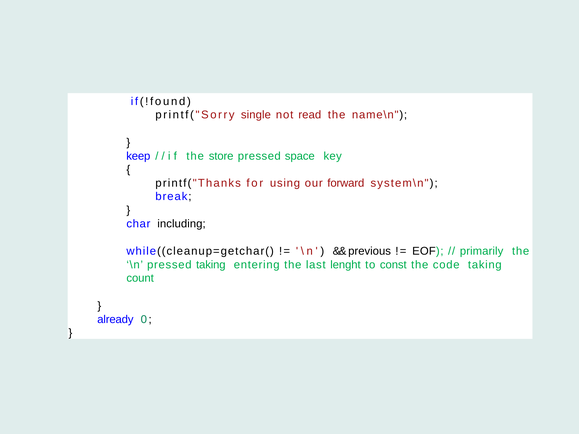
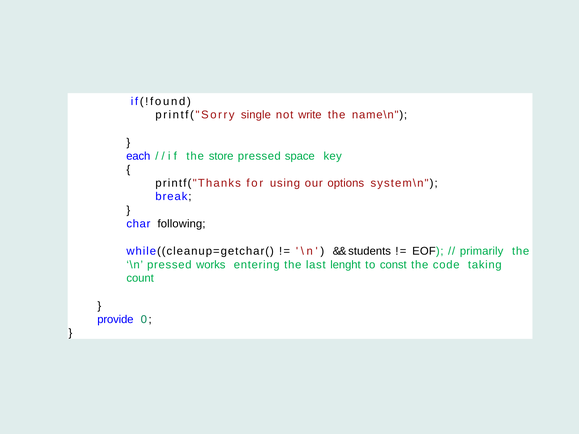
read: read -> write (310, 115)
keep: keep -> each (138, 156)
forward: forward -> options (346, 183)
including: including -> following (182, 224)
previous: previous -> students (370, 251)
pressed taking: taking -> works (211, 265)
already: already -> provide (115, 320)
